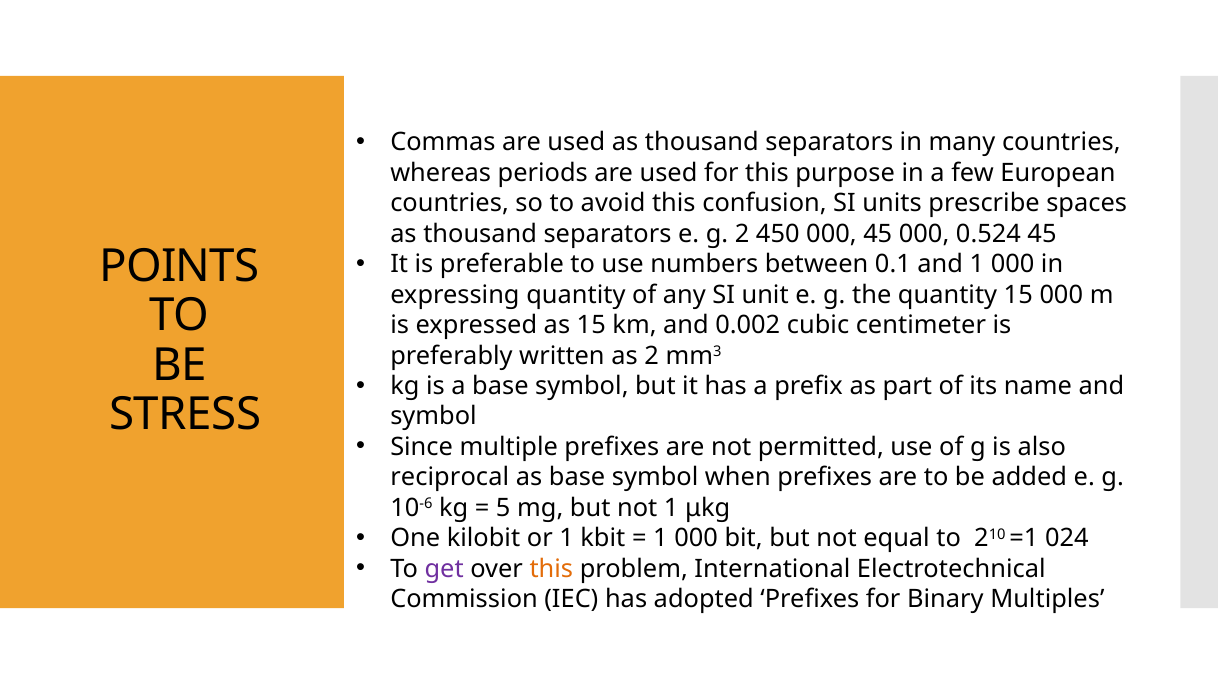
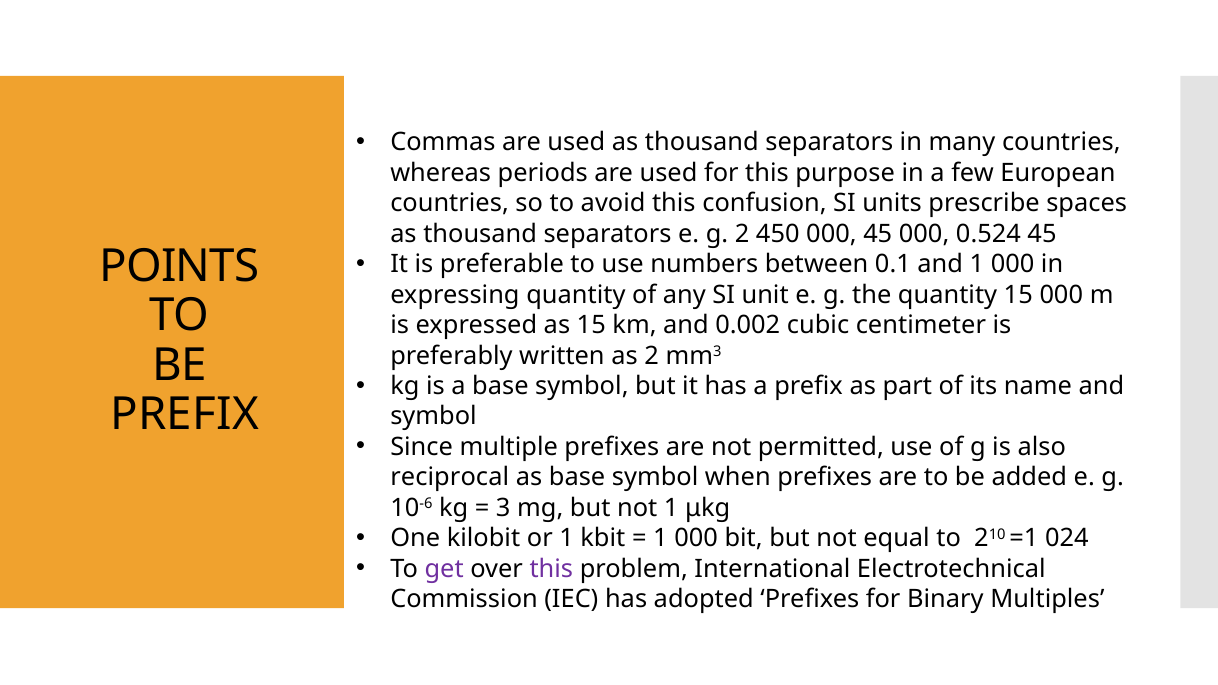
STRESS: STRESS -> PREFIX (185, 414)
5: 5 -> 3 (503, 508)
this colour: orange -> purple (551, 569)
